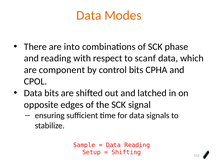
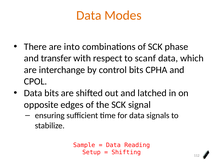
and reading: reading -> transfer (56, 58)
component: component -> interchange (62, 70)
